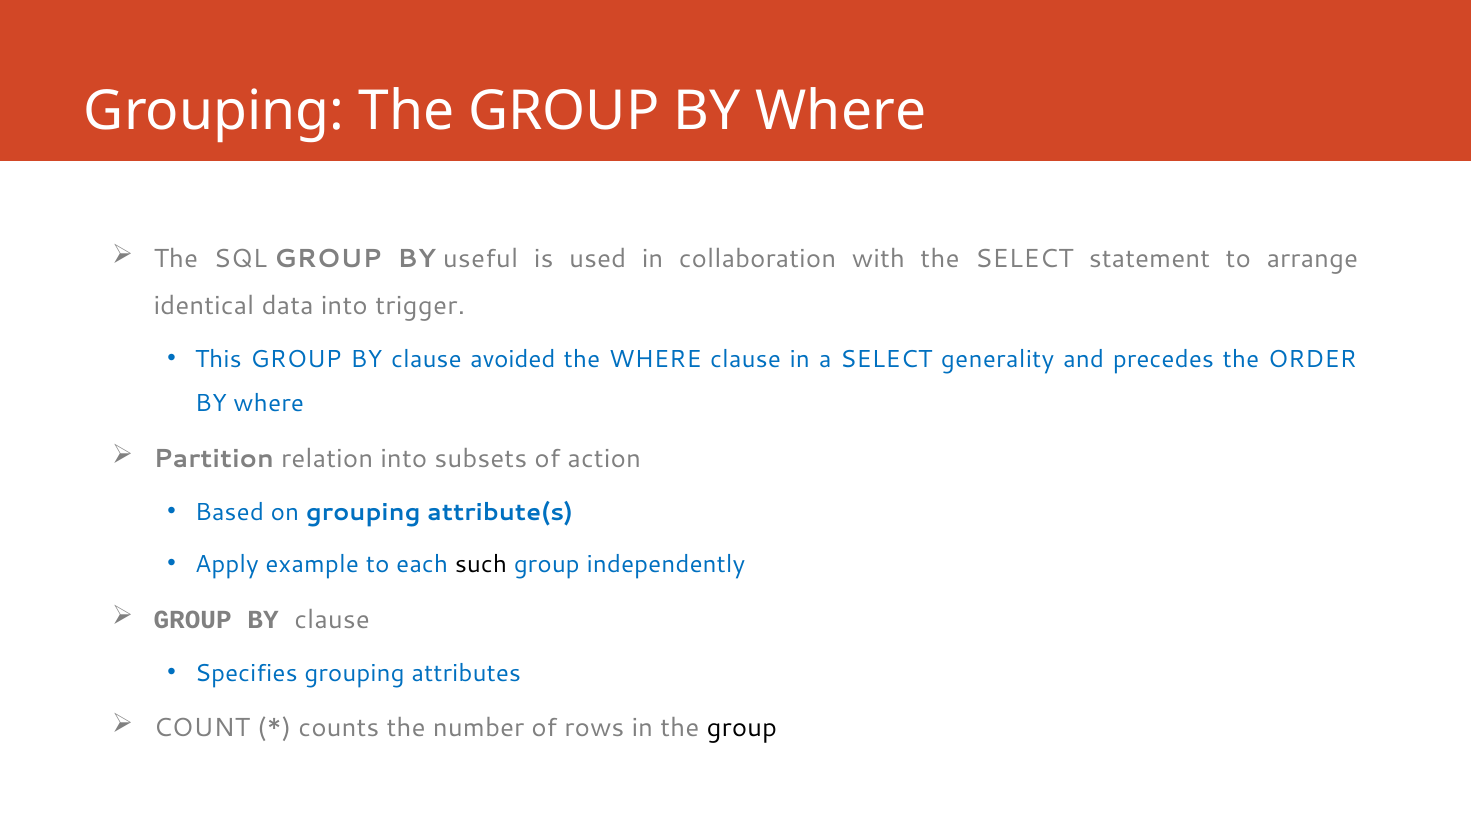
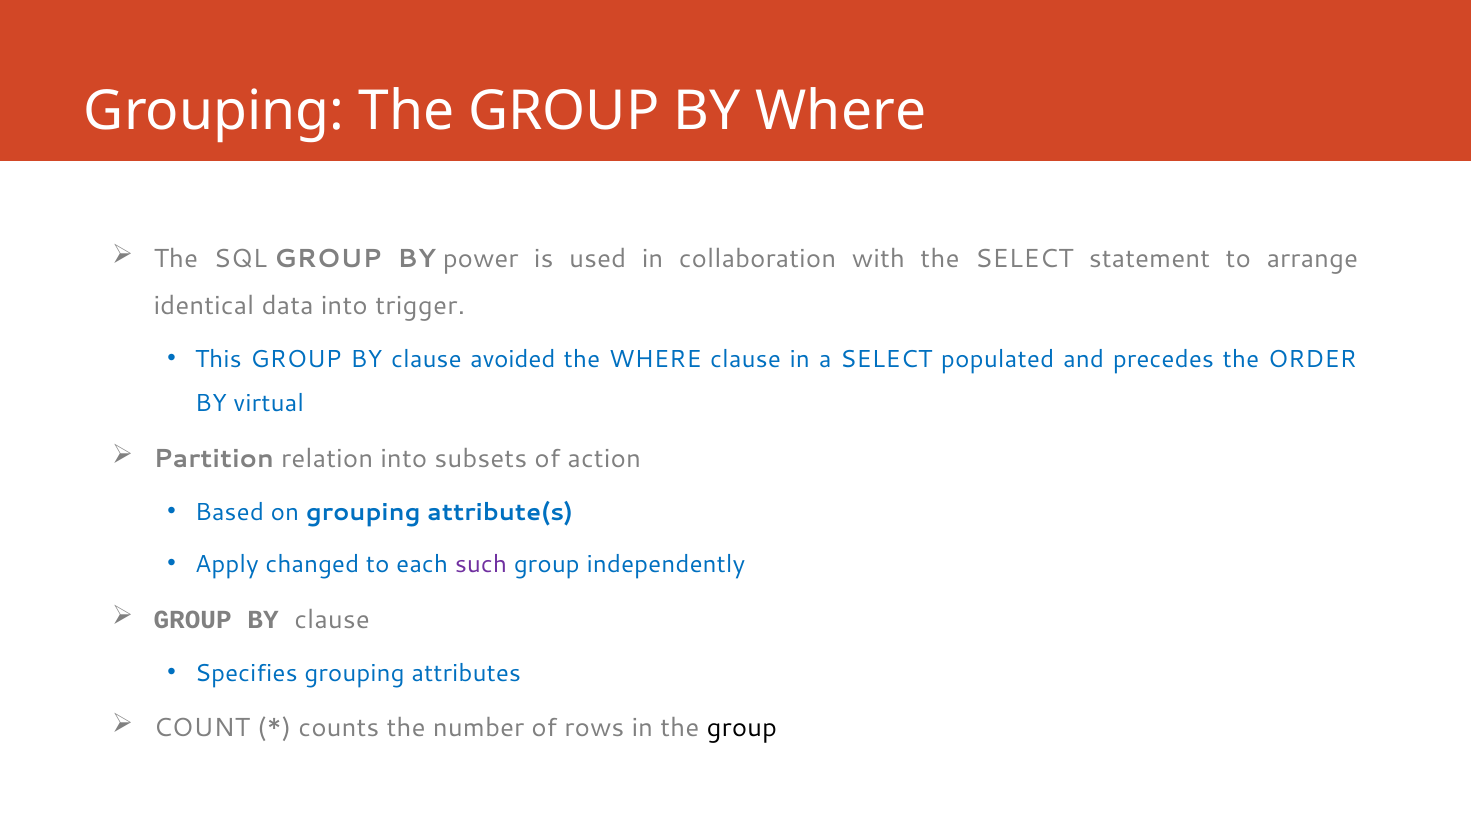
useful: useful -> power (481, 259)
generality: generality -> populated (998, 359)
where: where -> virtual (269, 403)
example: example -> changed (312, 564)
such colour: black -> purple (481, 564)
